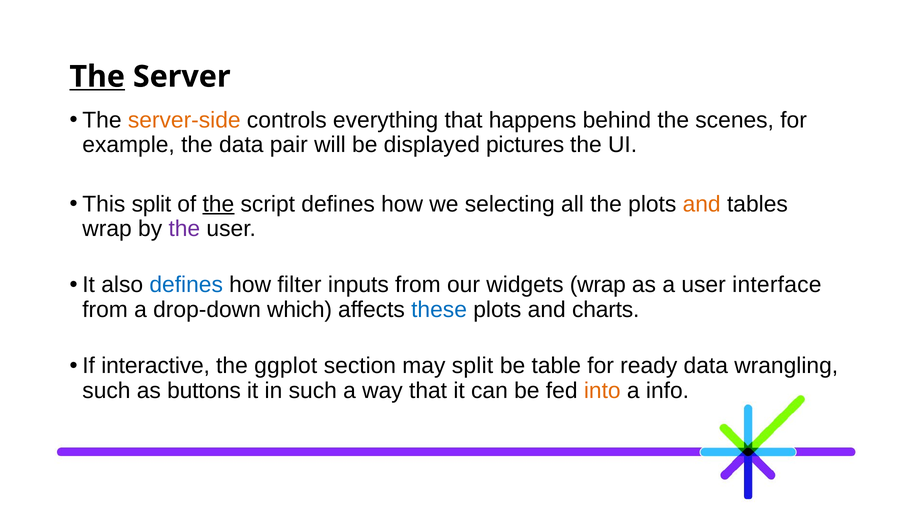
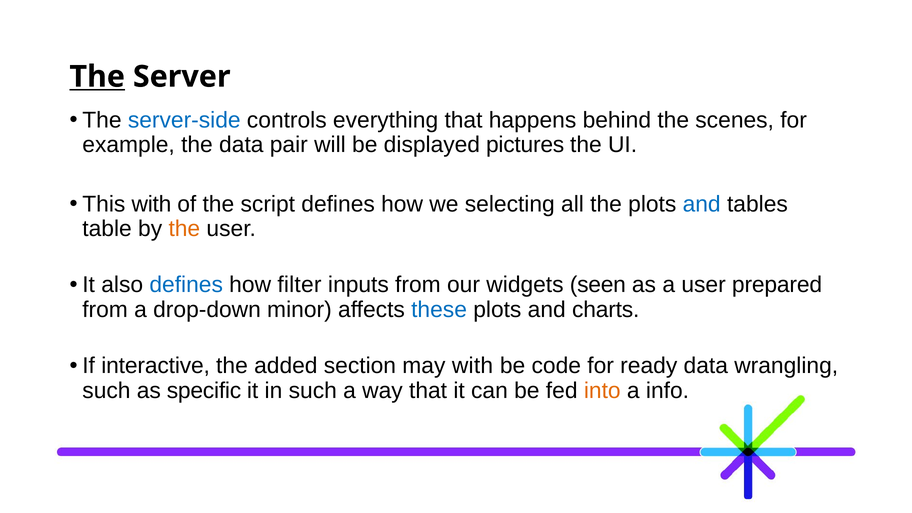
server-side colour: orange -> blue (184, 120)
This split: split -> with (151, 204)
the underline: present -> none (218, 204)
and colour: orange -> blue (702, 204)
wrap: wrap -> table (107, 229)
the colour: purple -> orange (184, 229)
widgets wrap: wrap -> seen (598, 285)
interface: interface -> prepared (777, 285)
which: which -> minor (299, 310)
ggplot: ggplot -> added (286, 366)
may split: split -> with (473, 366)
table: table -> code (556, 366)
buttons: buttons -> specific (204, 391)
